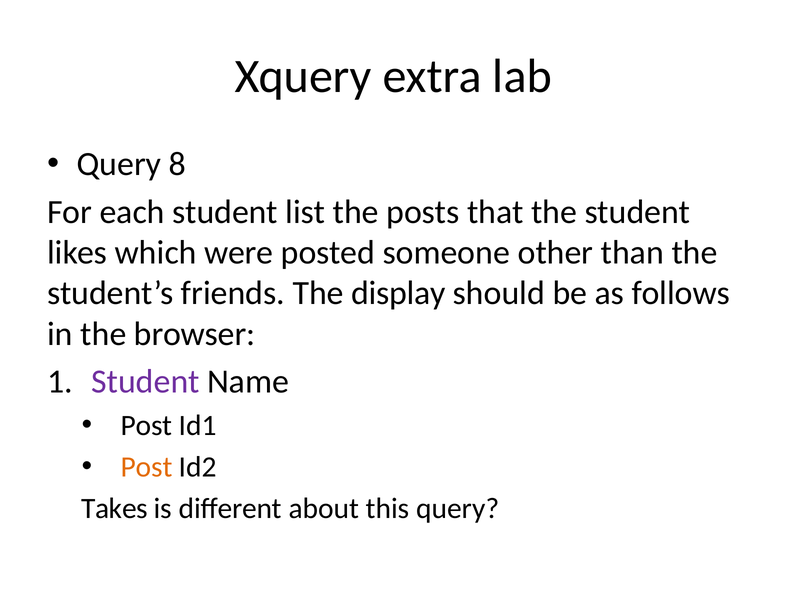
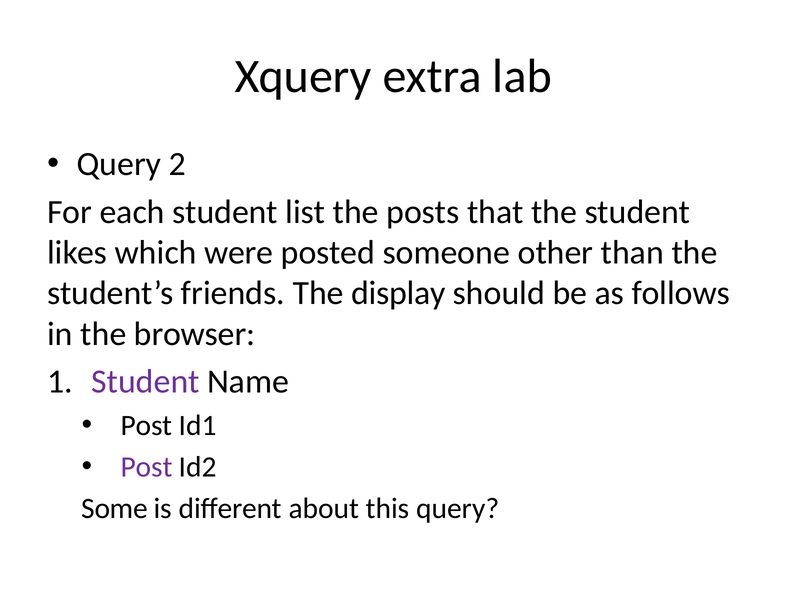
8: 8 -> 2 (177, 164)
Post colour: orange -> purple (147, 467)
Takes: Takes -> Some (115, 509)
